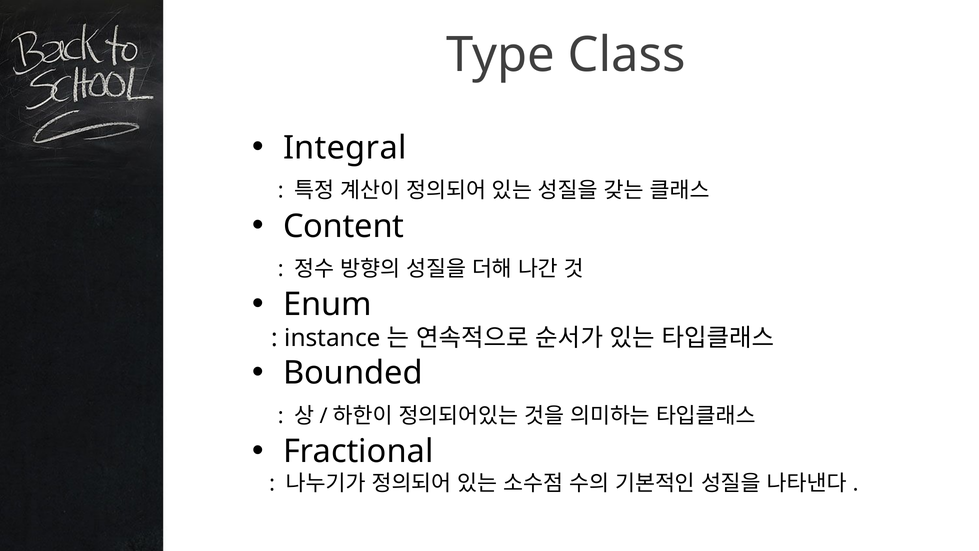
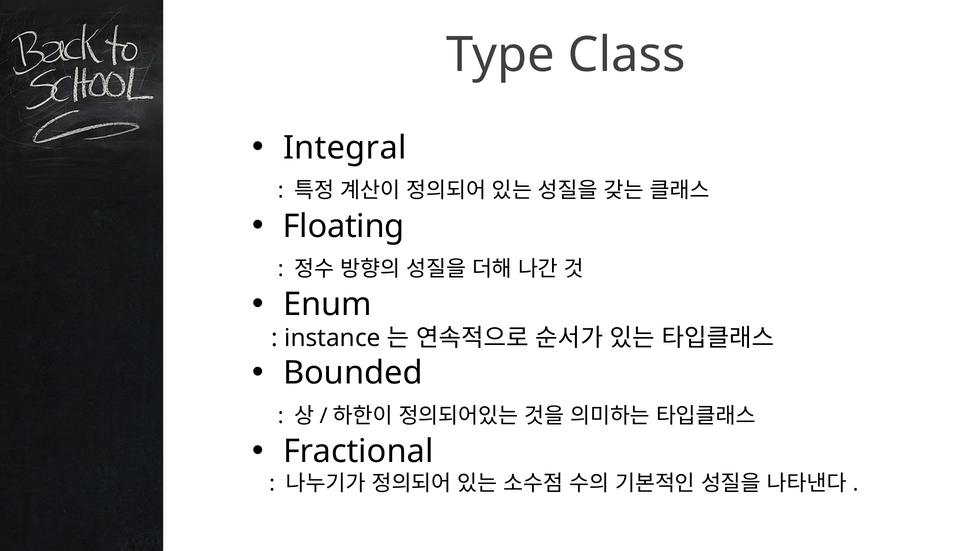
Content: Content -> Floating (344, 226)
